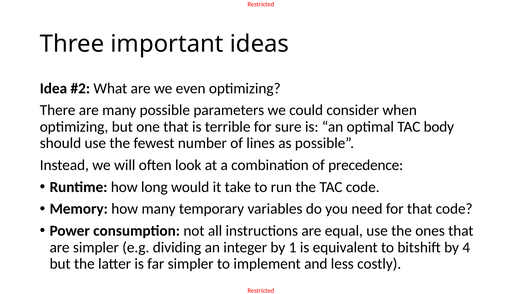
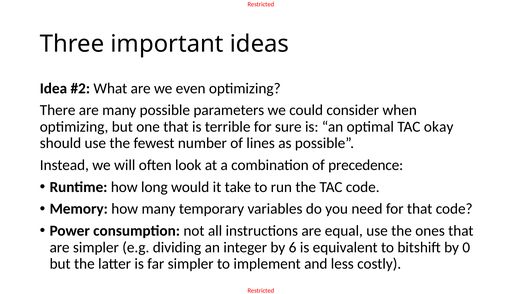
body: body -> okay (439, 127)
1: 1 -> 6 (293, 247)
4: 4 -> 0 (466, 247)
